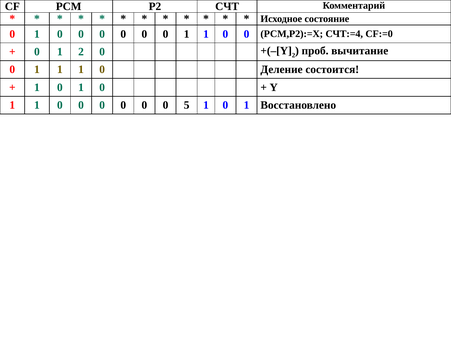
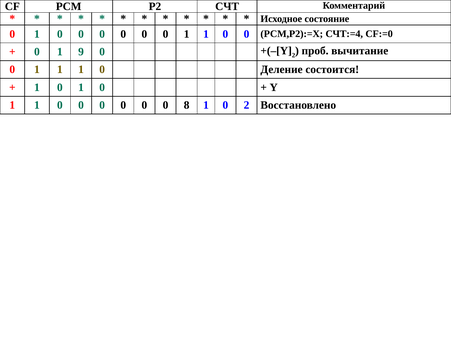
1 2: 2 -> 9 (81, 52)
5: 5 -> 8 (187, 105)
1: 1 -> 2 (247, 105)
